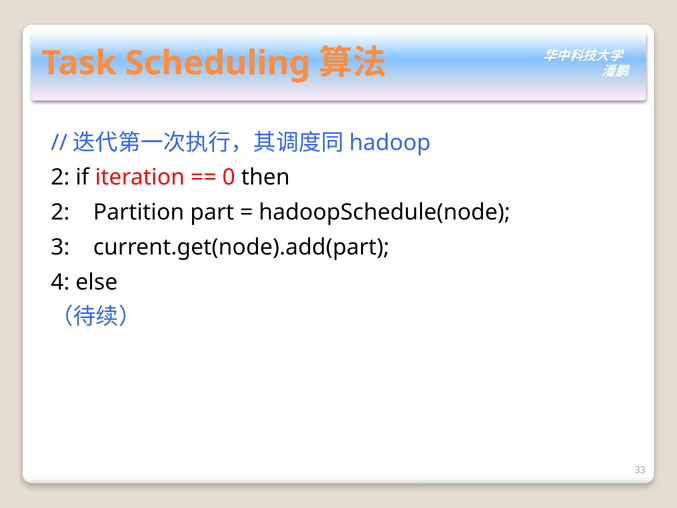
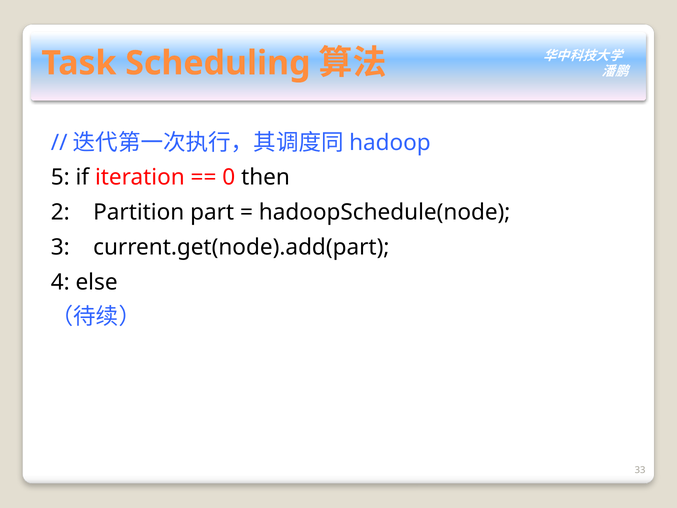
2: 2 -> 5 (60, 177)
